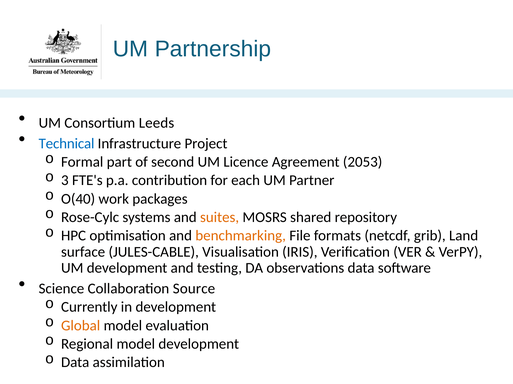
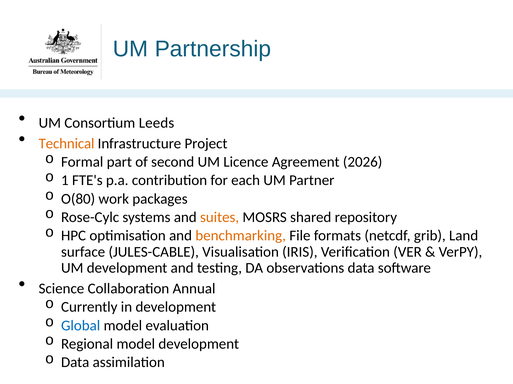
Technical colour: blue -> orange (67, 144)
2053: 2053 -> 2026 (363, 162)
3: 3 -> 1 (65, 181)
O(40: O(40 -> O(80 (78, 199)
Source: Source -> Annual (194, 289)
Global colour: orange -> blue (81, 326)
